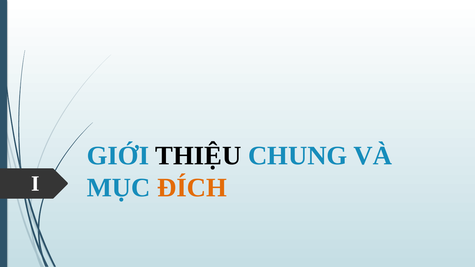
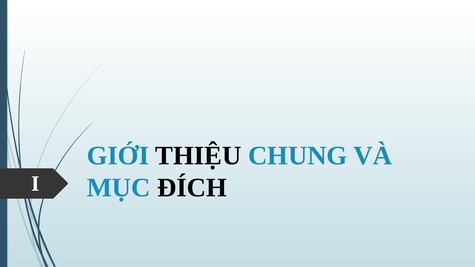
ĐÍCH colour: orange -> black (192, 188)
